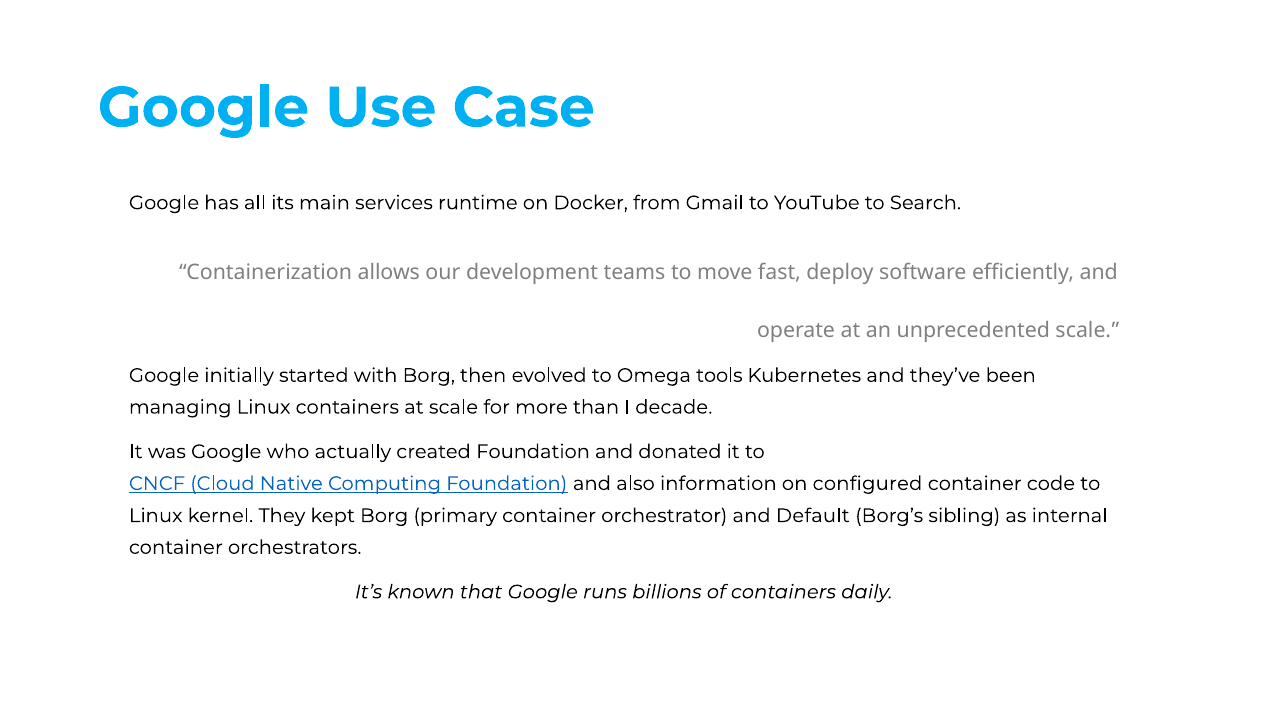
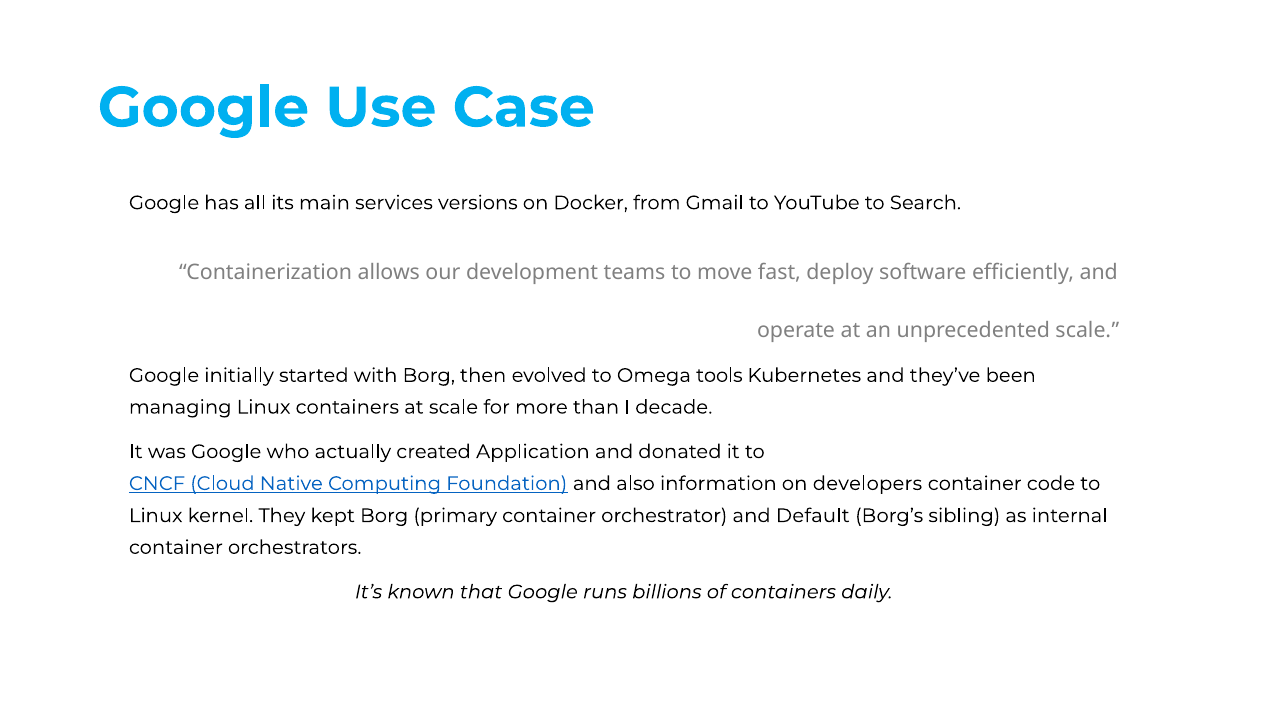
runtime: runtime -> versions (478, 203)
created Foundation: Foundation -> Application (533, 452)
configured: configured -> developers (867, 484)
